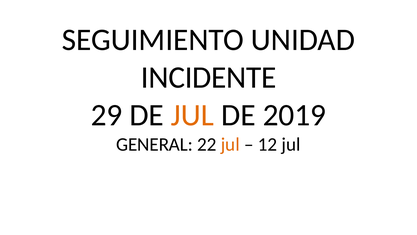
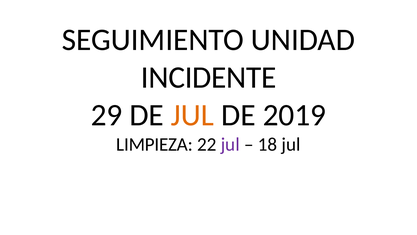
GENERAL: GENERAL -> LIMPIEZA (155, 144)
jul colour: orange -> purple (230, 144)
12: 12 -> 18 (268, 144)
